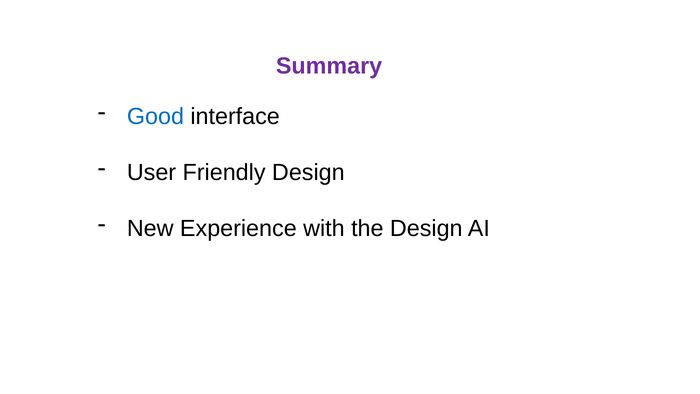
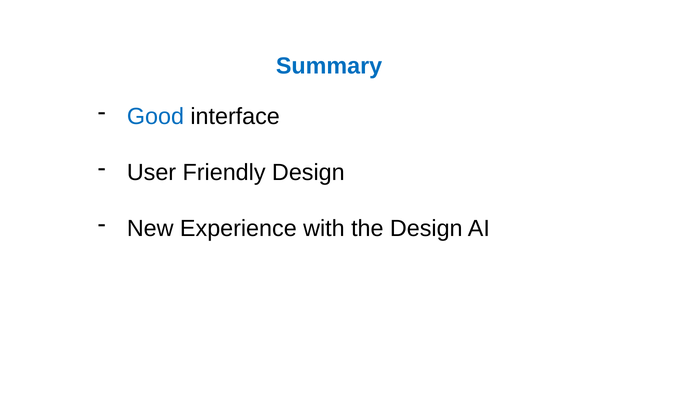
Summary colour: purple -> blue (329, 66)
